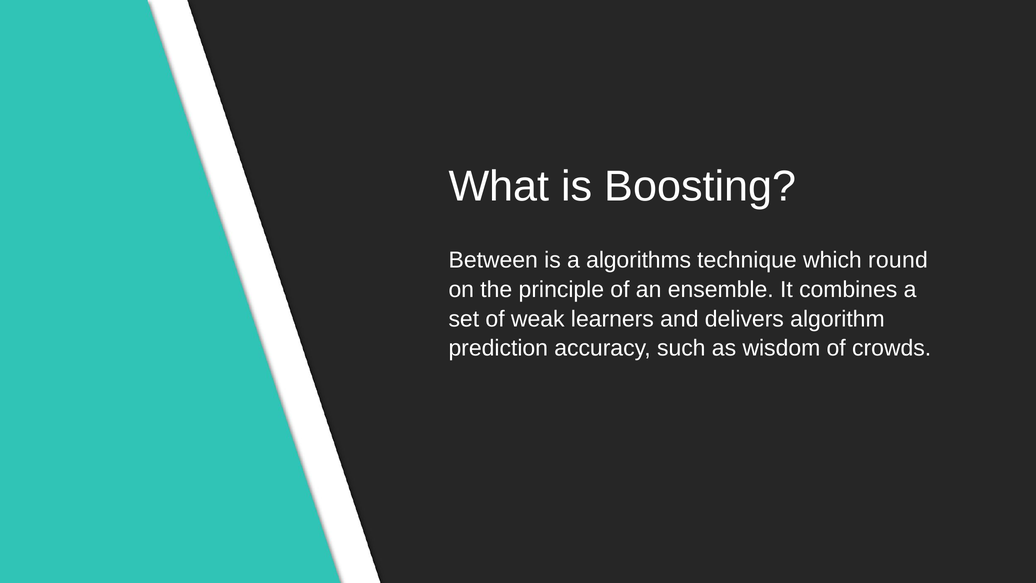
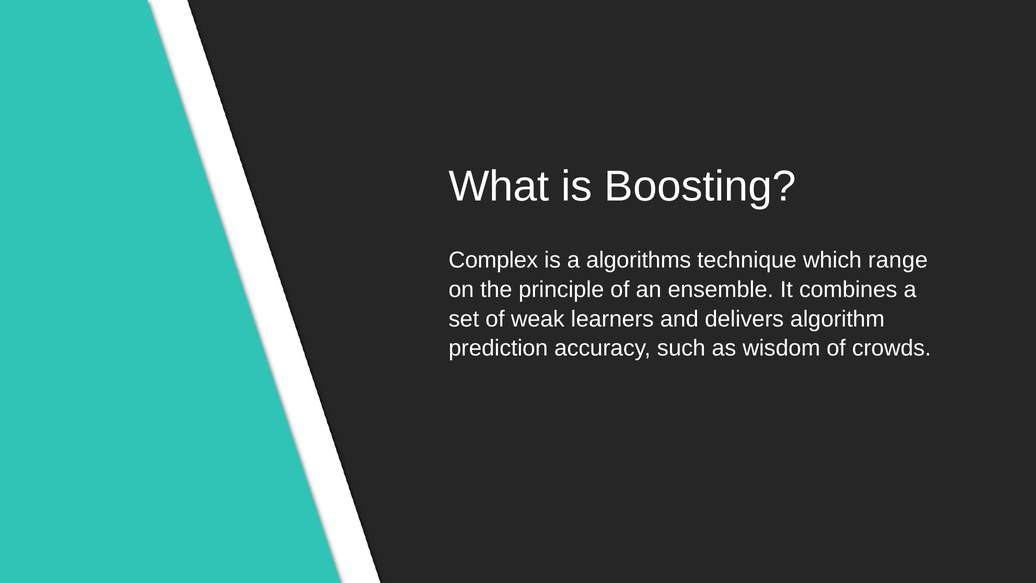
Between: Between -> Complex (493, 260)
round: round -> range (898, 260)
